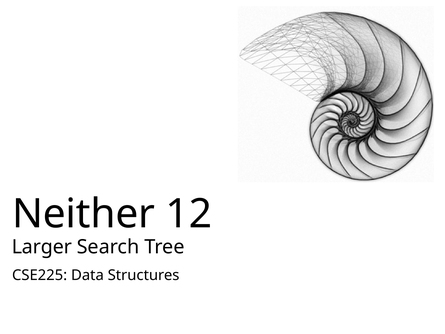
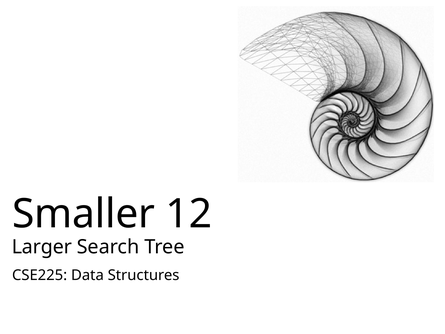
Neither: Neither -> Smaller (84, 214)
